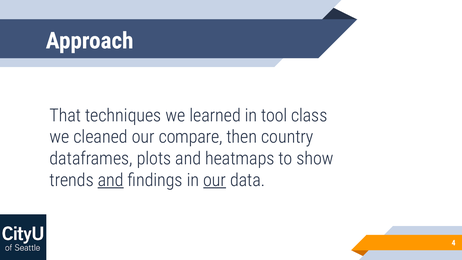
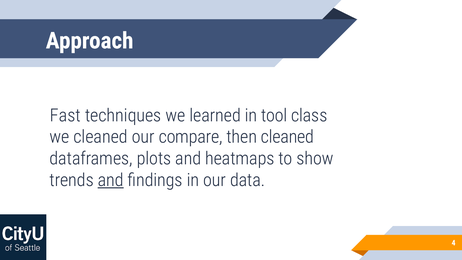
That: That -> Fast (65, 115)
then country: country -> cleaned (287, 137)
our underline: present -> none (215, 180)
